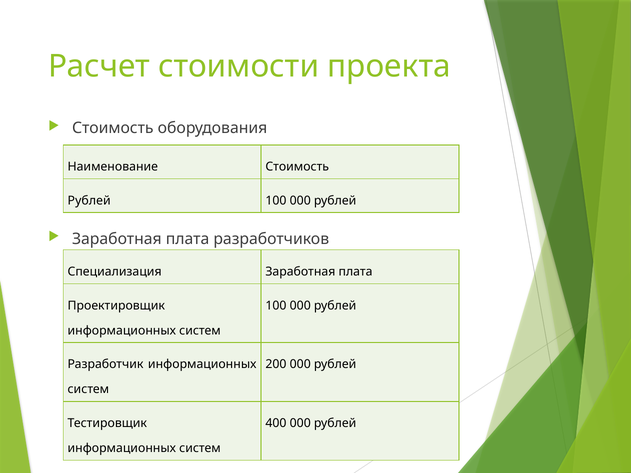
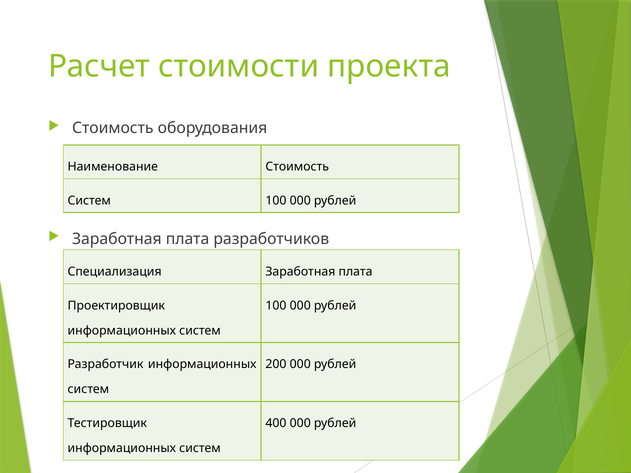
Рублей: Рублей -> Систем (89, 201)
